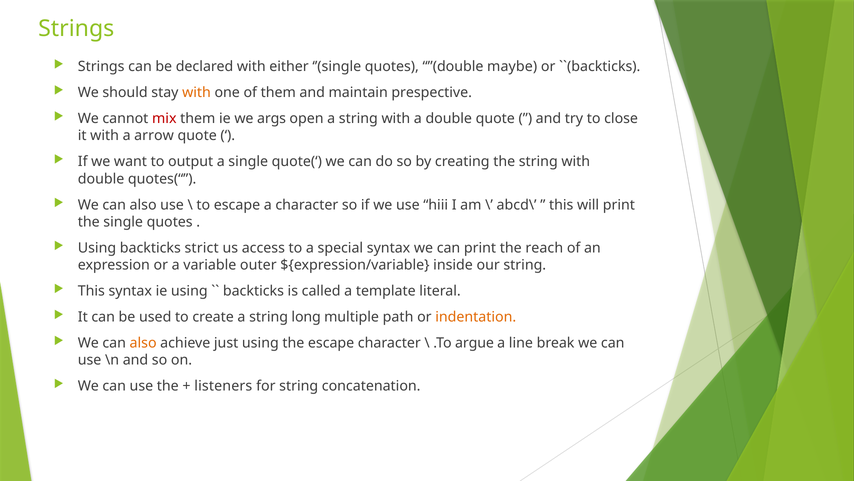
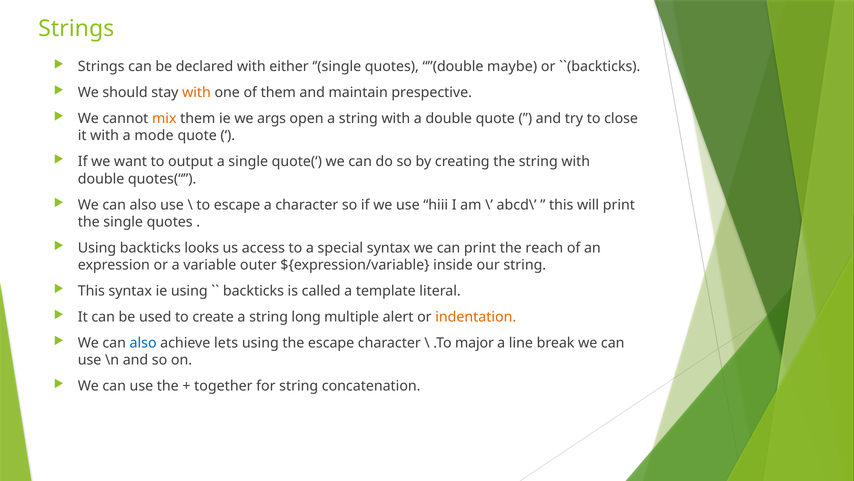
mix colour: red -> orange (164, 119)
arrow: arrow -> mode (154, 136)
strict: strict -> looks (202, 248)
path: path -> alert (398, 317)
also colour: orange -> blue (143, 343)
just: just -> lets (226, 343)
argue: argue -> major (475, 343)
listeners: listeners -> together (223, 386)
